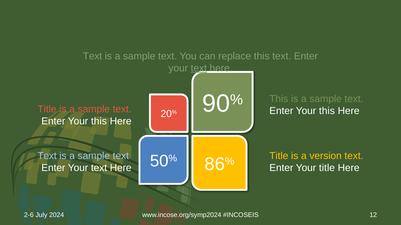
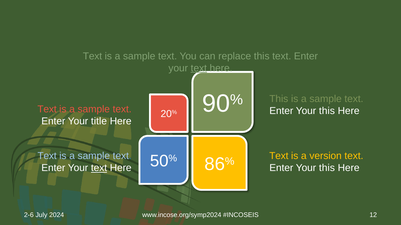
Title: Title -> Text (47, 109)
this: this -> title (99, 121)
Title: Title -> Text (279, 156)
text underline: none -> present (99, 168)
title: title -> this (327, 168)
